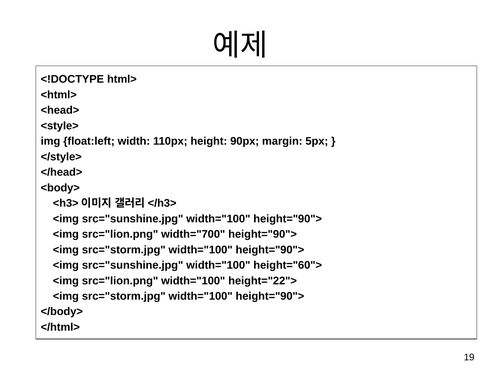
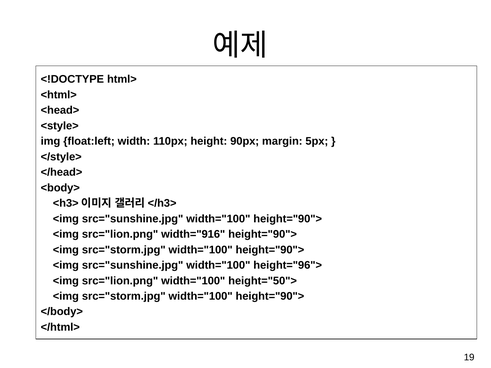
width="700: width="700 -> width="916 (193, 234)
height="60">: height="60"> -> height="96"> (288, 265)
height="22">: height="22"> -> height="50"> (263, 281)
